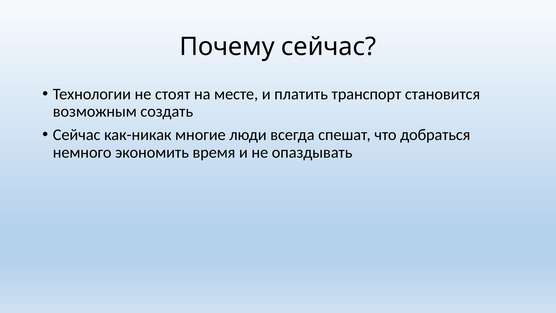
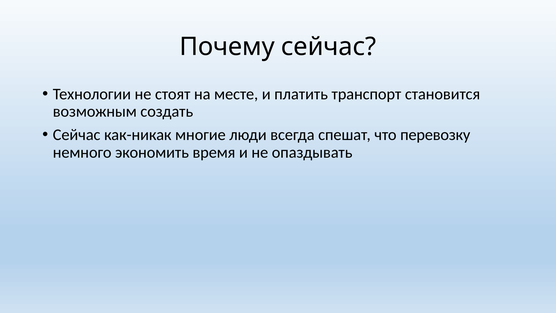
добраться: добраться -> перевозку (435, 135)
